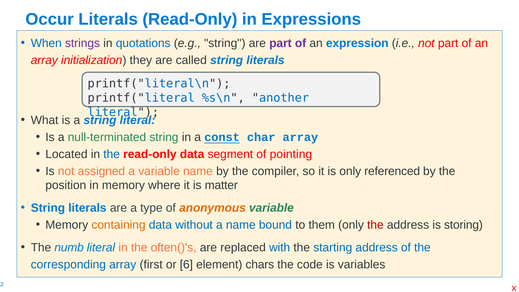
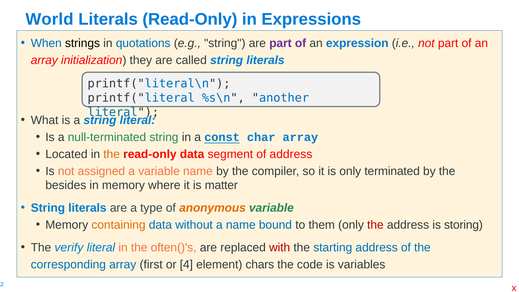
Occur: Occur -> World (49, 19)
strings colour: purple -> black (83, 43)
the colour: blue -> orange (112, 154)
of pointing: pointing -> address (291, 154)
referenced: referenced -> terminated (392, 171)
position: position -> besides (66, 185)
numb: numb -> verify (69, 247)
with colour: blue -> red (280, 247)
6: 6 -> 4 (186, 265)
